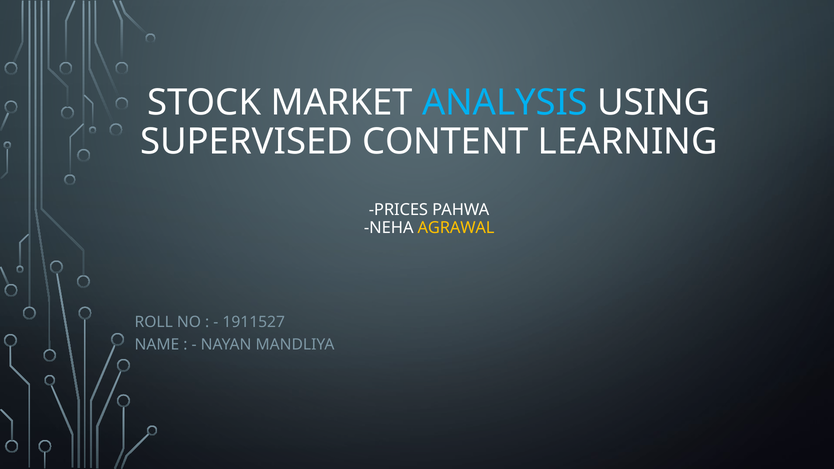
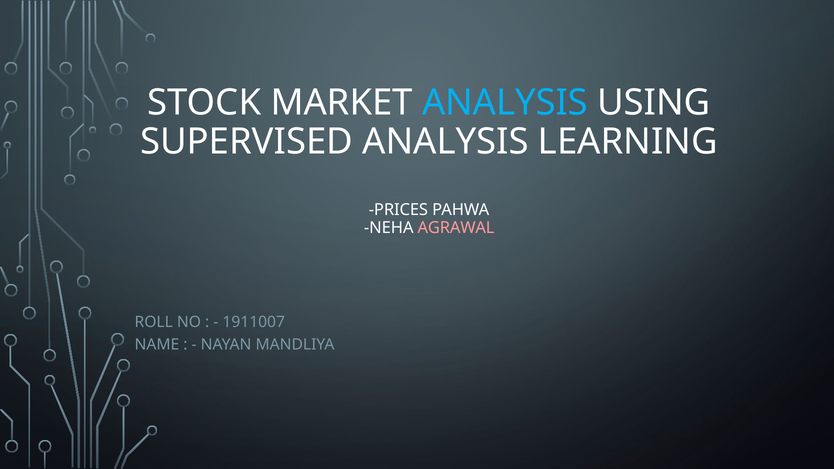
SUPERVISED CONTENT: CONTENT -> ANALYSIS (445, 142)
AGRAWAL colour: yellow -> pink (456, 228)
1911527: 1911527 -> 1911007 (254, 322)
